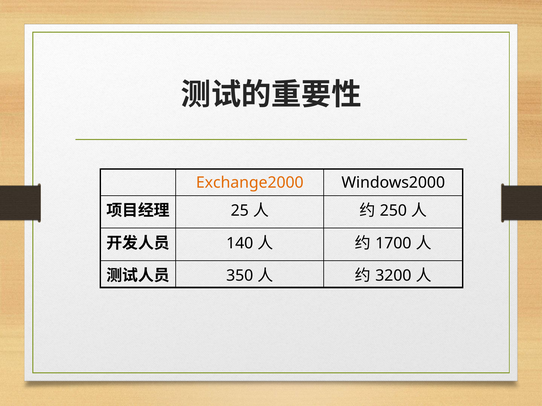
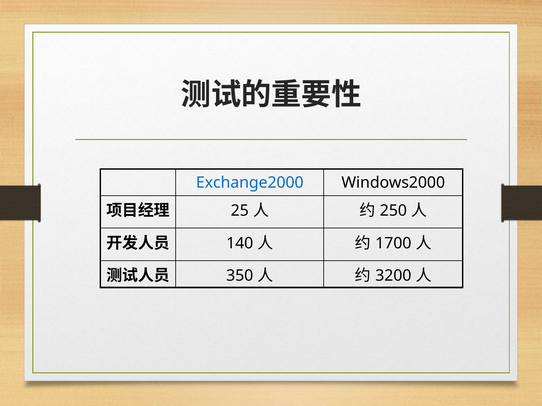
Exchange2000 colour: orange -> blue (250, 183)
